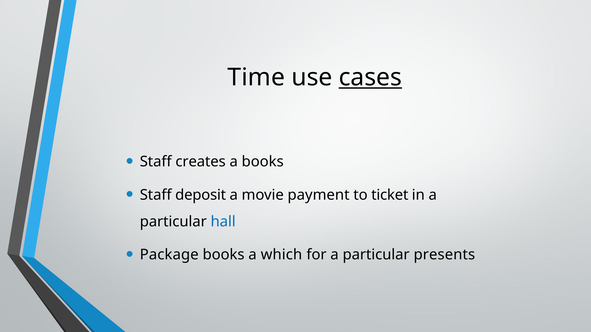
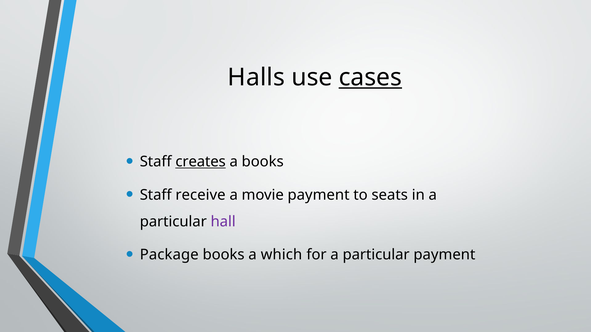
Time: Time -> Halls (256, 77)
creates underline: none -> present (201, 162)
deposit: deposit -> receive (201, 195)
ticket: ticket -> seats (390, 195)
hall colour: blue -> purple (223, 222)
particular presents: presents -> payment (444, 255)
